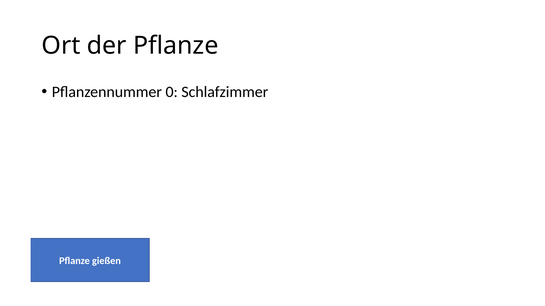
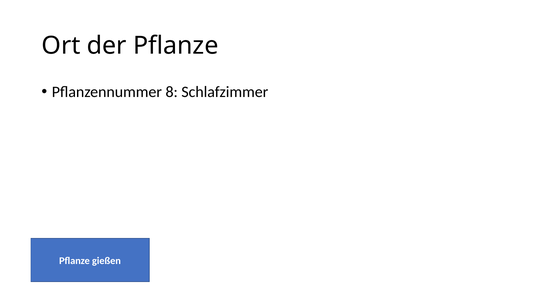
0: 0 -> 8 (172, 92)
